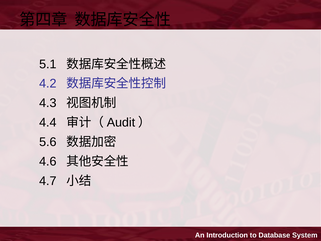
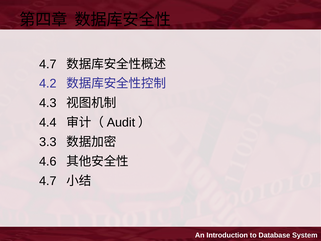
5.1: 5.1 -> 4.7 (48, 64)
5.6: 5.6 -> 3.3 (48, 142)
